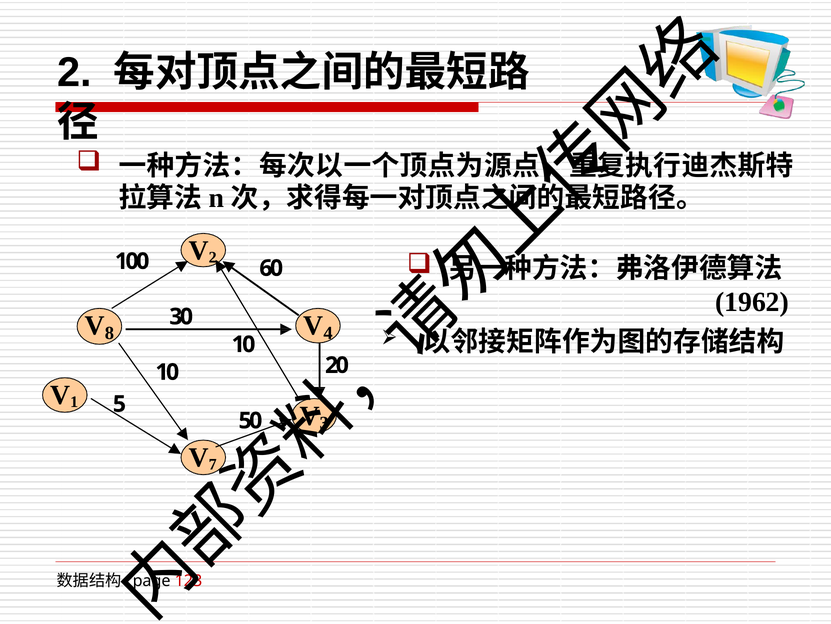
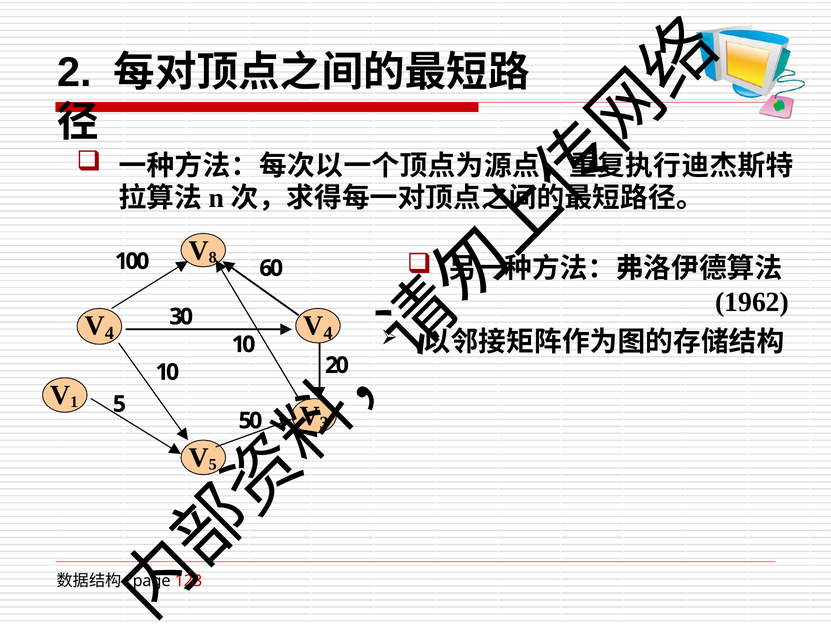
V 2: 2 -> 8 (213, 257)
8: 8 -> 4 (109, 333)
V 7: 7 -> 5 (213, 464)
